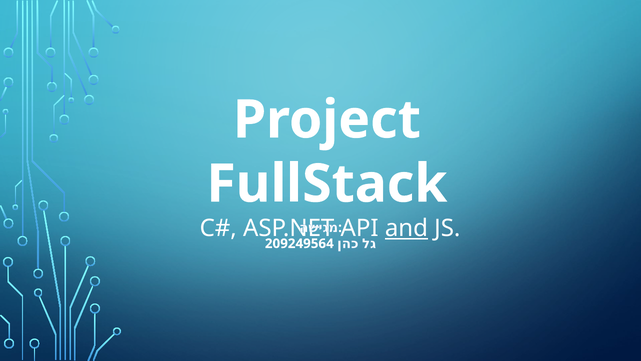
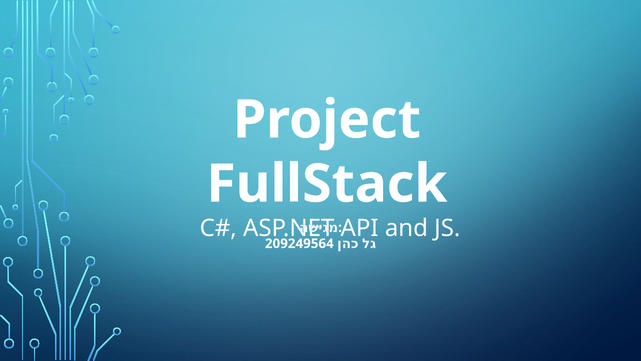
and underline: present -> none (406, 228)
